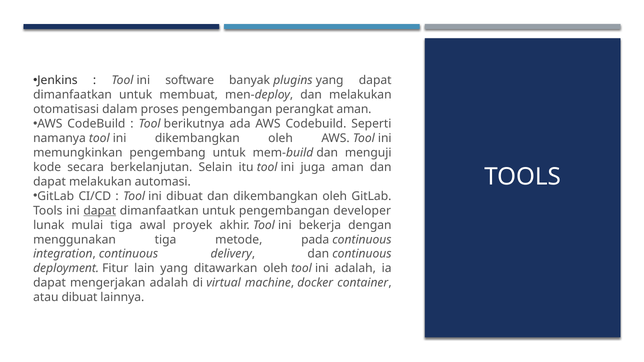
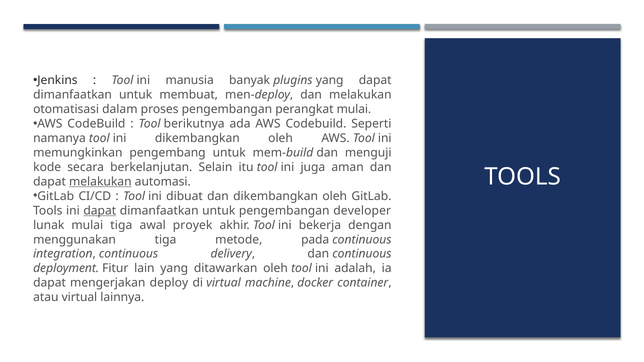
software: software -> manusia (190, 80)
perangkat aman: aman -> mulai (354, 109)
melakukan underline: none -> present (100, 182)
mengerjakan adalah: adalah -> deploy (169, 283)
atau dibuat: dibuat -> virtual (79, 298)
